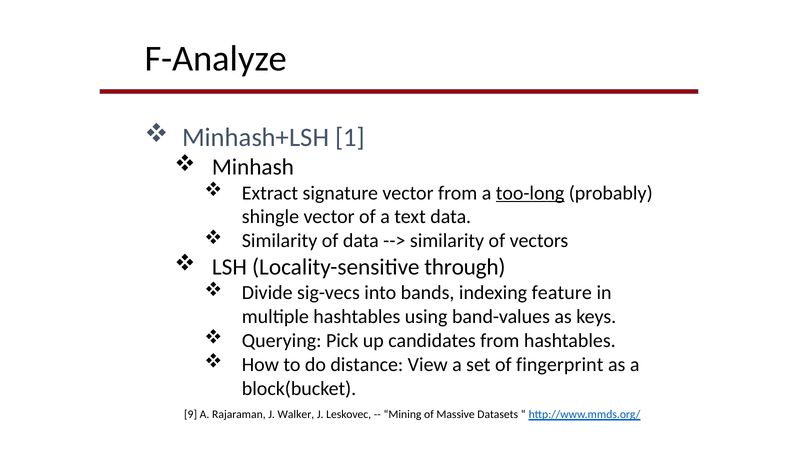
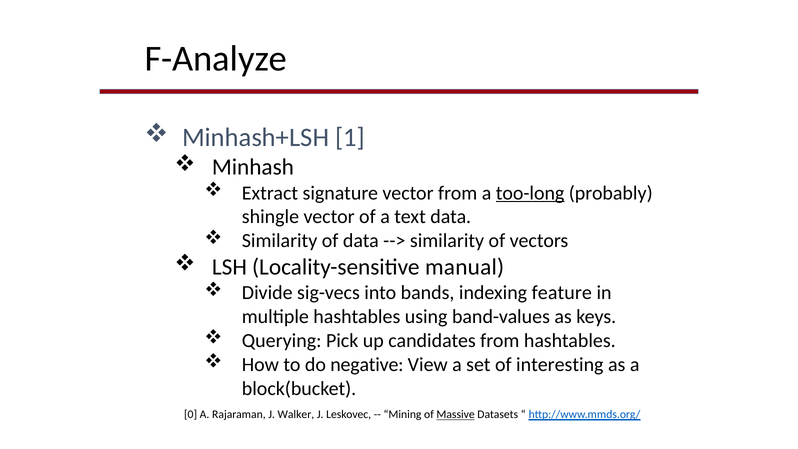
through: through -> manual (465, 267)
distance: distance -> negative (367, 364)
fingerprint: fingerprint -> interesting (560, 364)
9: 9 -> 0 (191, 414)
Massive underline: none -> present (456, 414)
